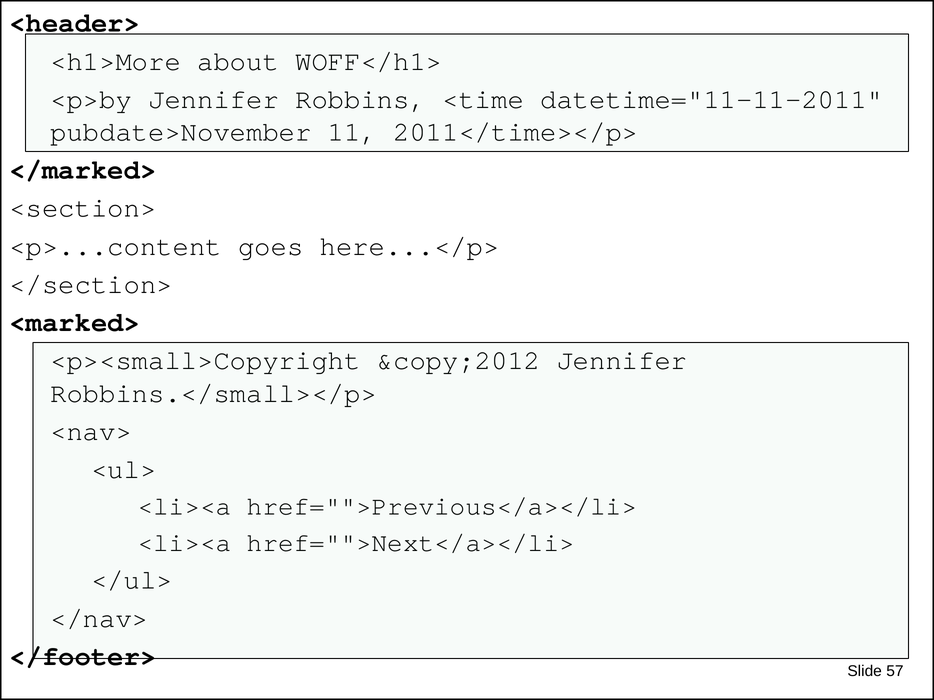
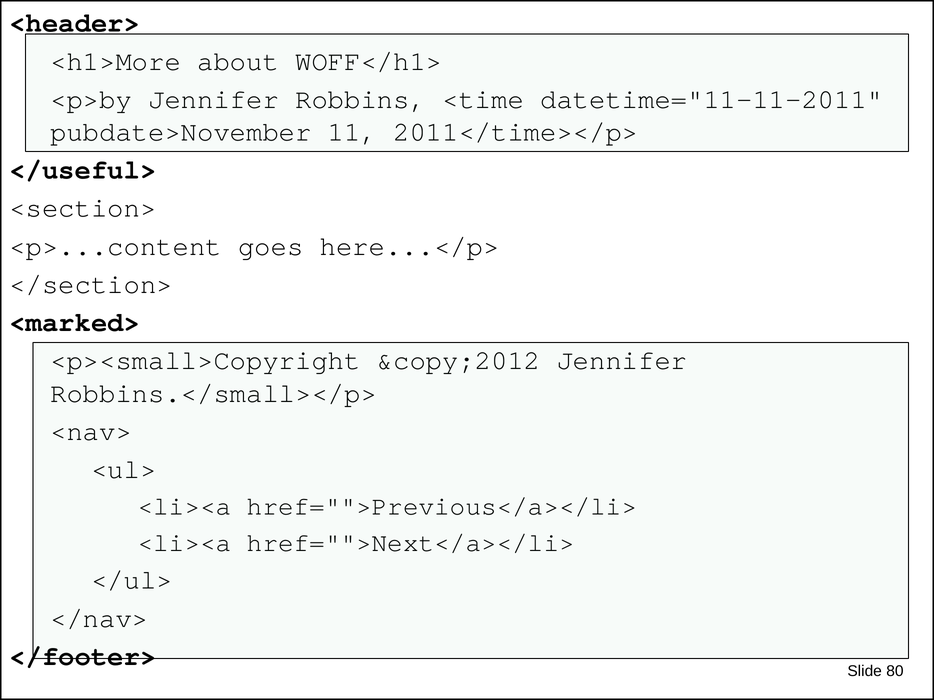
</marked>: </marked> -> </useful> (83, 170)
57: 57 -> 80 (895, 672)
